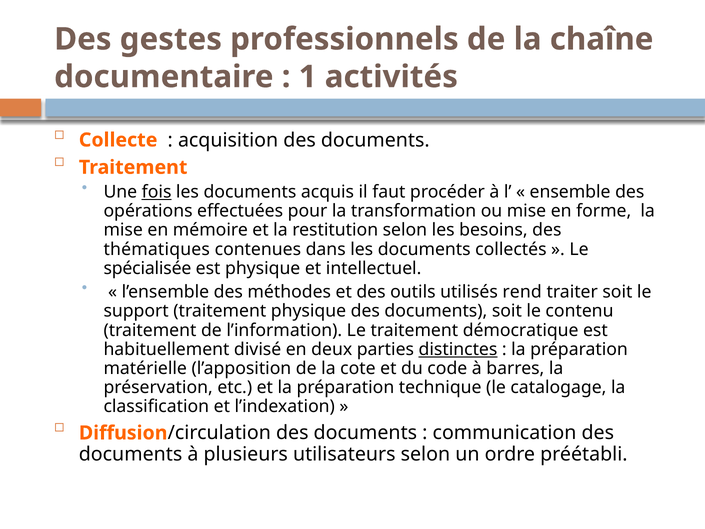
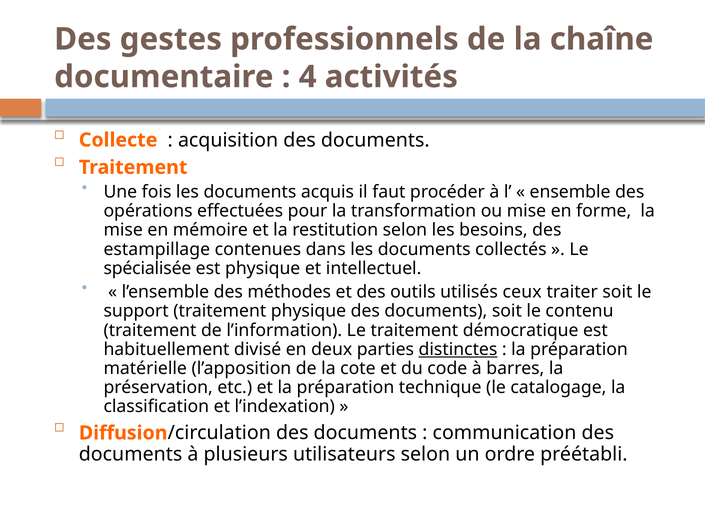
1: 1 -> 4 (308, 77)
fois underline: present -> none (157, 192)
thématiques: thématiques -> estampillage (157, 249)
rend: rend -> ceux (522, 292)
